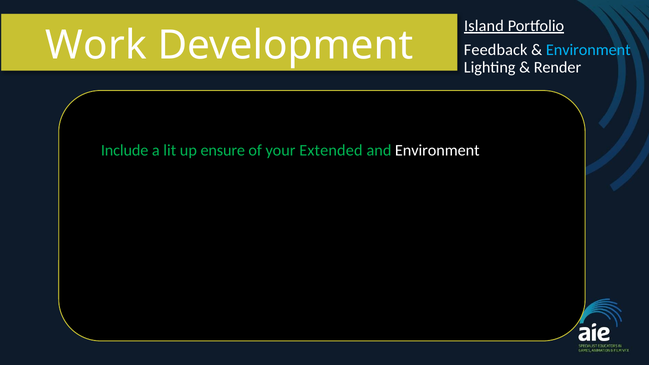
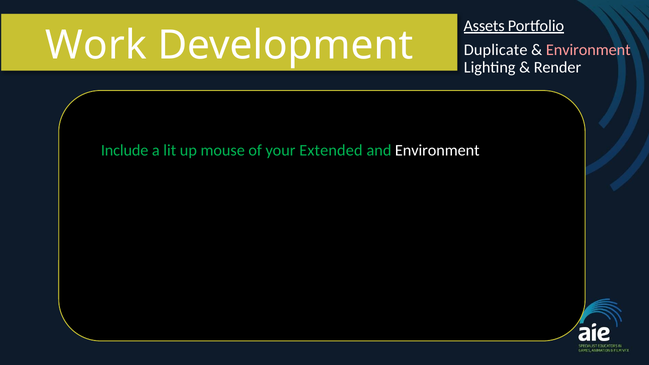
Island: Island -> Assets (484, 26)
Feedback: Feedback -> Duplicate (496, 50)
Environment colour: light blue -> pink (588, 50)
ensure: ensure -> mouse (223, 151)
